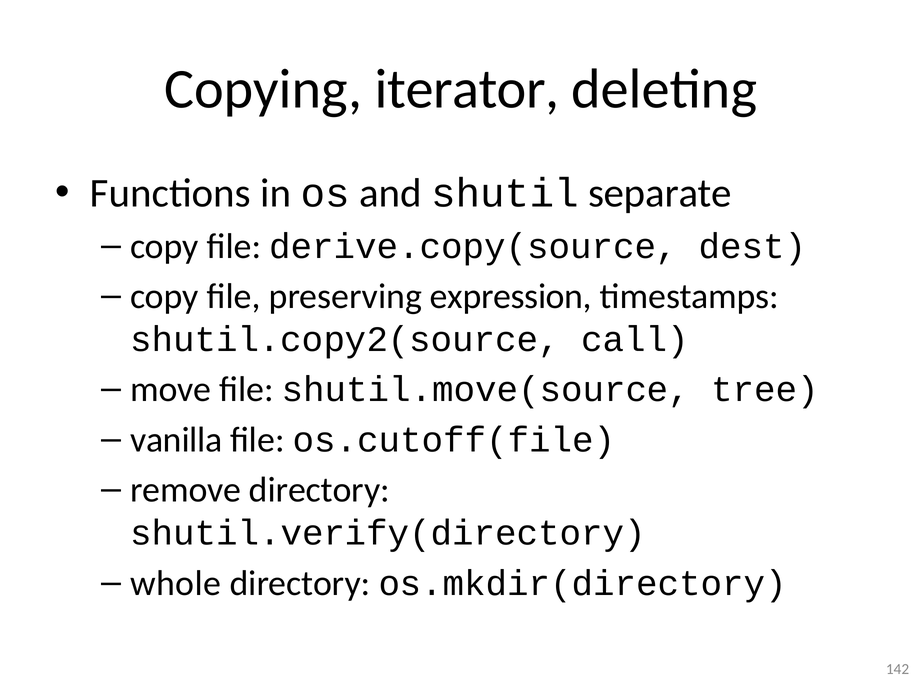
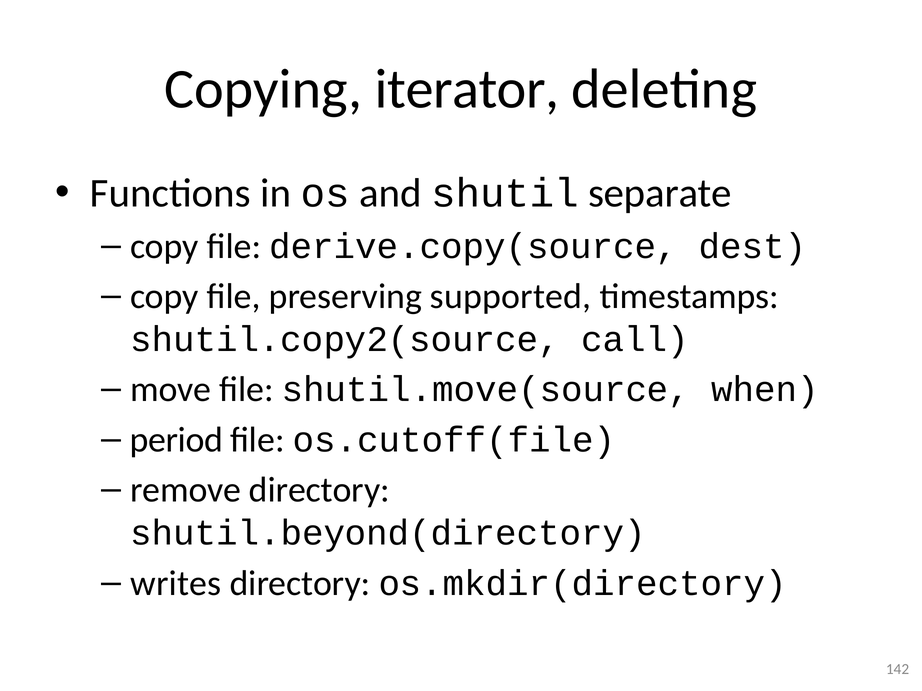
expression: expression -> supported (511, 297)
tree: tree -> when (765, 390)
vanilla: vanilla -> period (176, 440)
shutil.verify(directory: shutil.verify(directory -> shutil.beyond(directory (388, 533)
whole: whole -> writes (176, 584)
